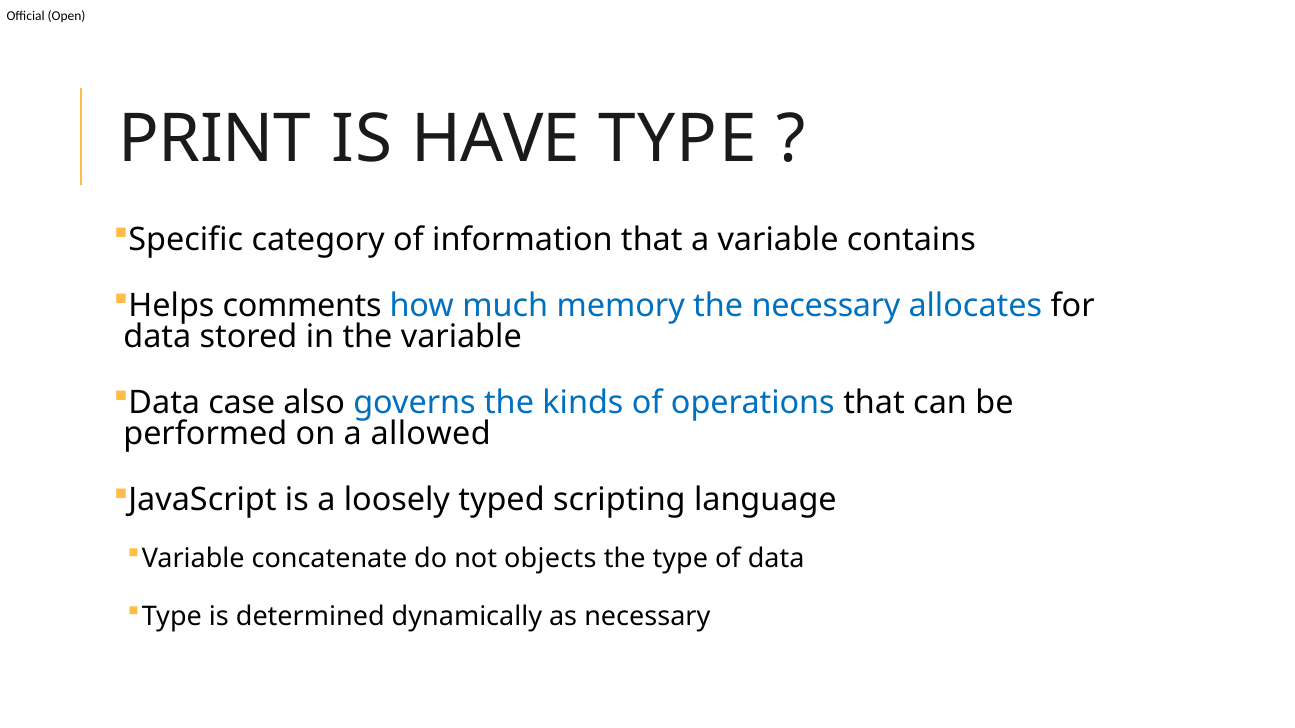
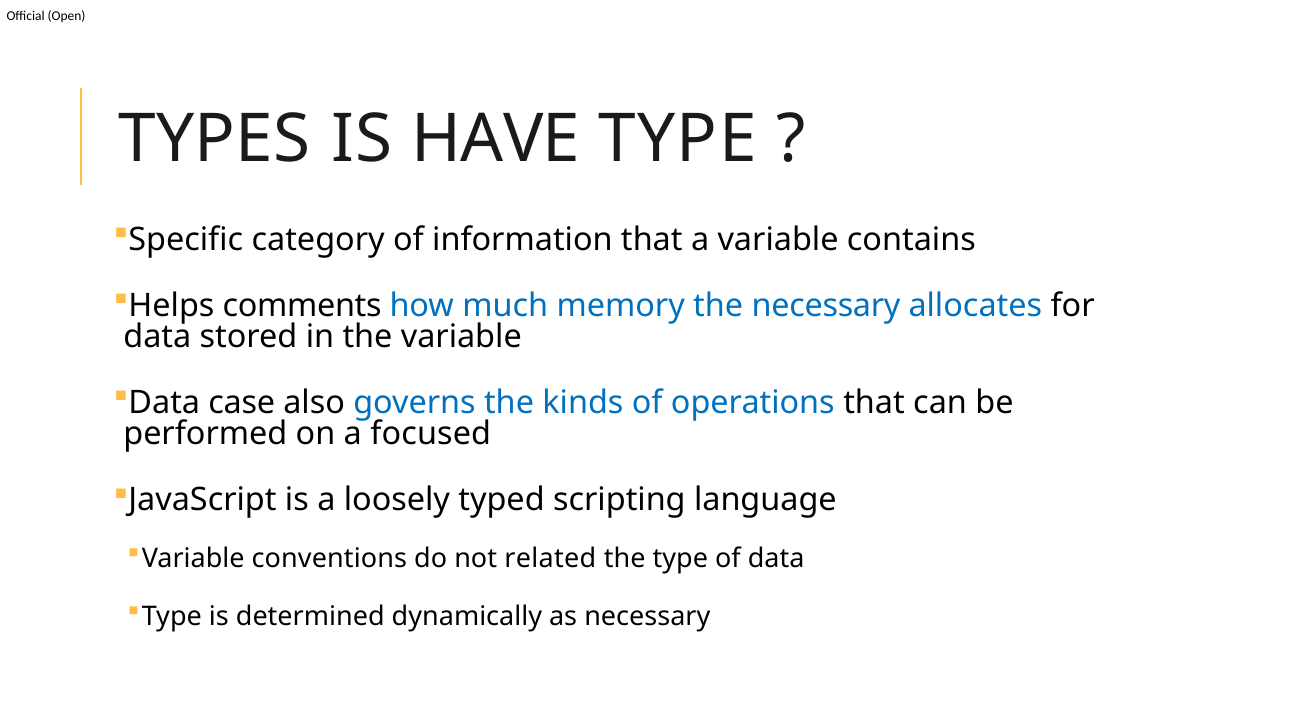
PRINT: PRINT -> TYPES (215, 139)
allowed: allowed -> focused (431, 434)
concatenate: concatenate -> conventions (329, 559)
objects: objects -> related (550, 559)
